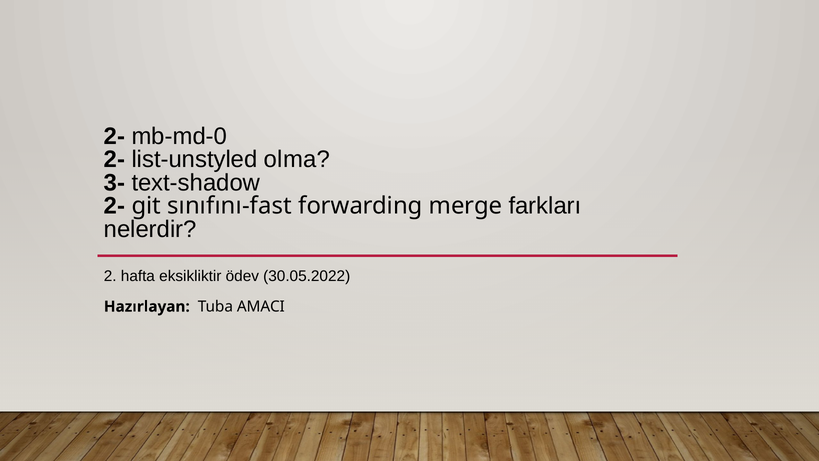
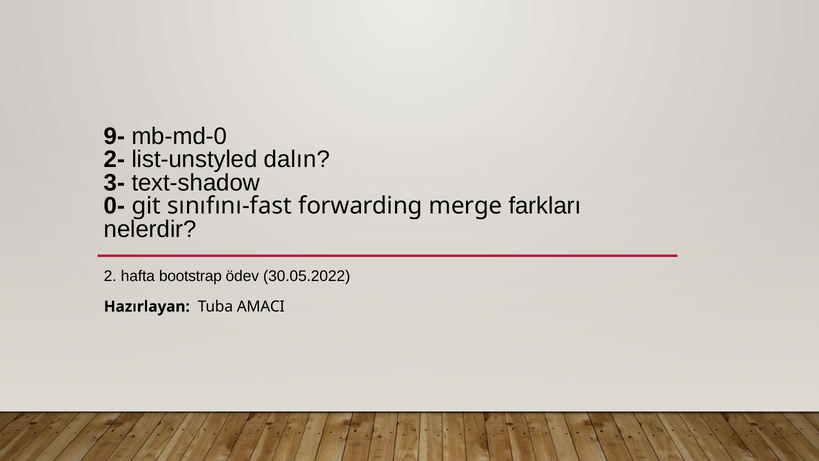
2-: 2- -> 9- (114, 136)
olma: olma -> dalın (297, 159)
2-: 2- -> 0- (114, 206)
eksikliktir: eksikliktir -> bootstrap (190, 276)
